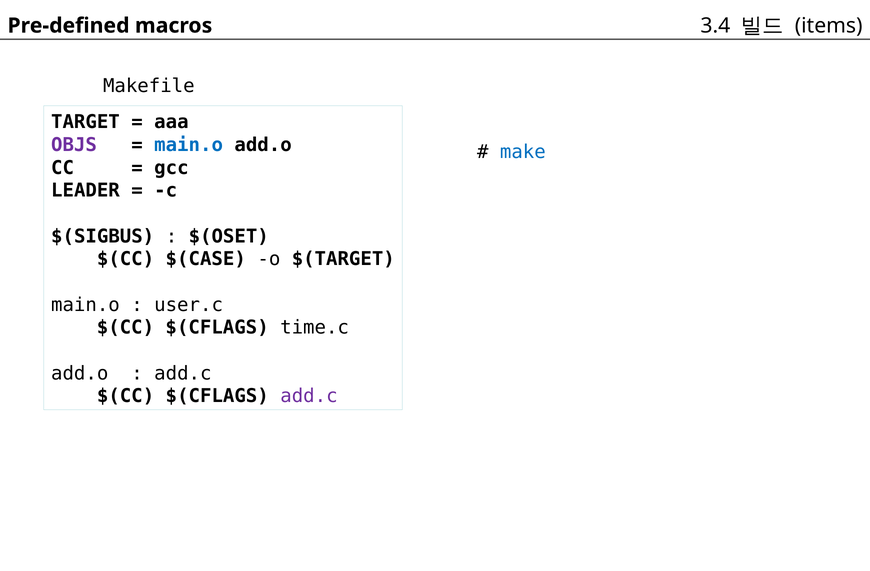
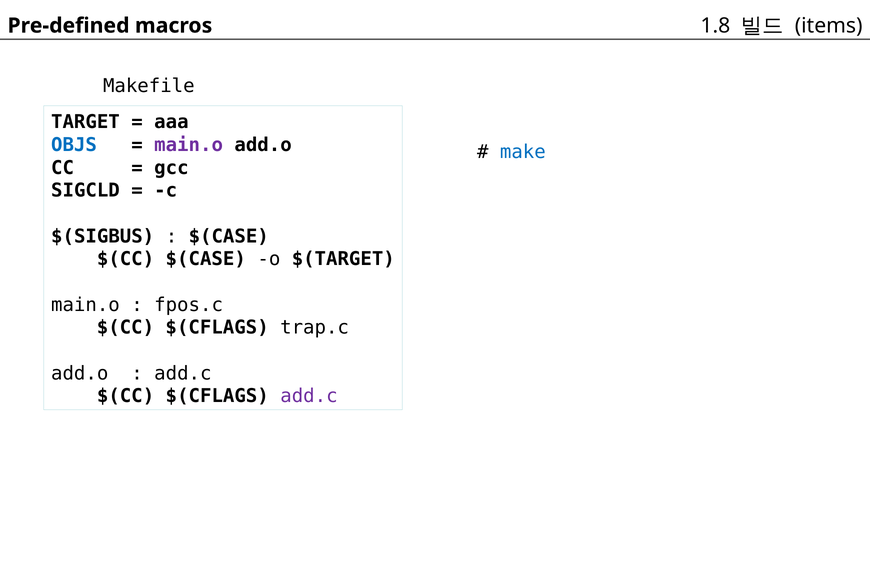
3.4: 3.4 -> 1.8 (715, 26)
OBJS colour: purple -> blue (74, 145)
main.o colour: blue -> purple (189, 145)
LEADER: LEADER -> SIGCLD (85, 191)
$(OSET: $(OSET -> $(CASE (229, 236)
user.c: user.c -> fpos.c (189, 305)
time.c: time.c -> trap.c (315, 328)
